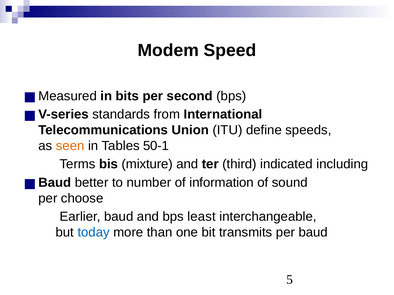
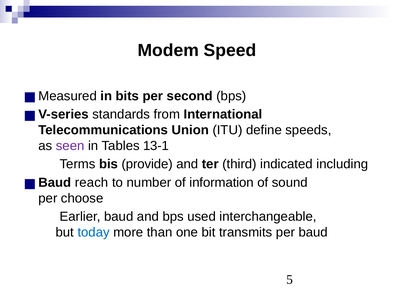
seen colour: orange -> purple (70, 146)
50-1: 50-1 -> 13-1 (156, 146)
mixture: mixture -> provide (147, 164)
better: better -> reach (92, 183)
least: least -> used (202, 217)
